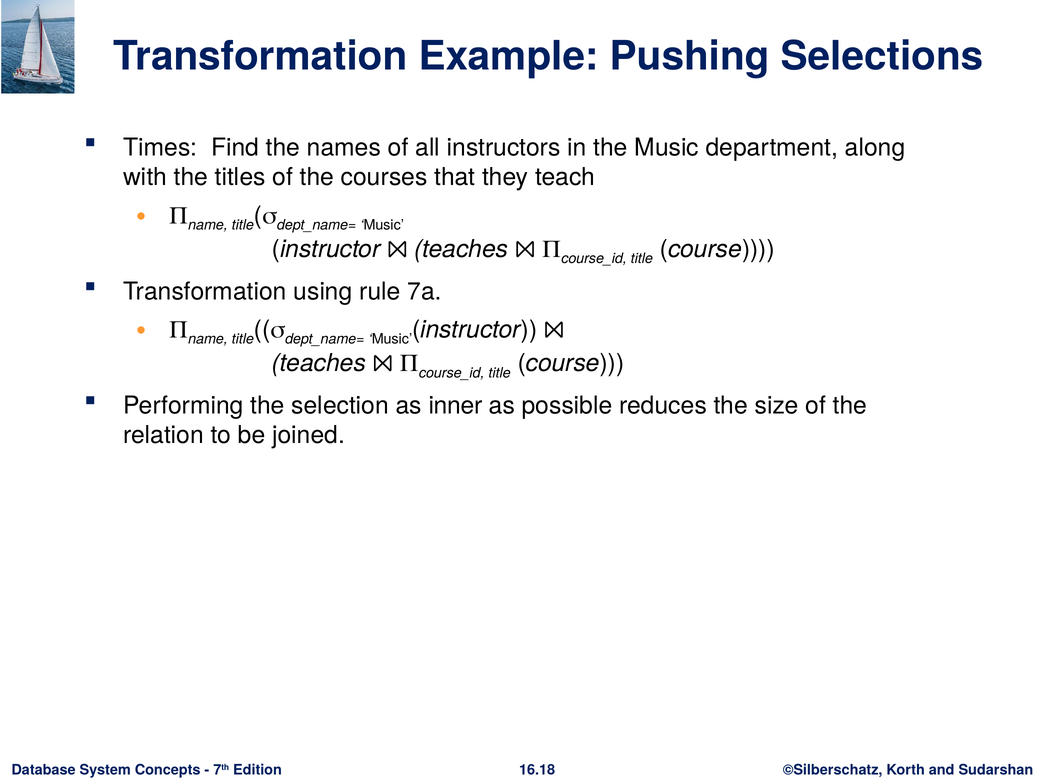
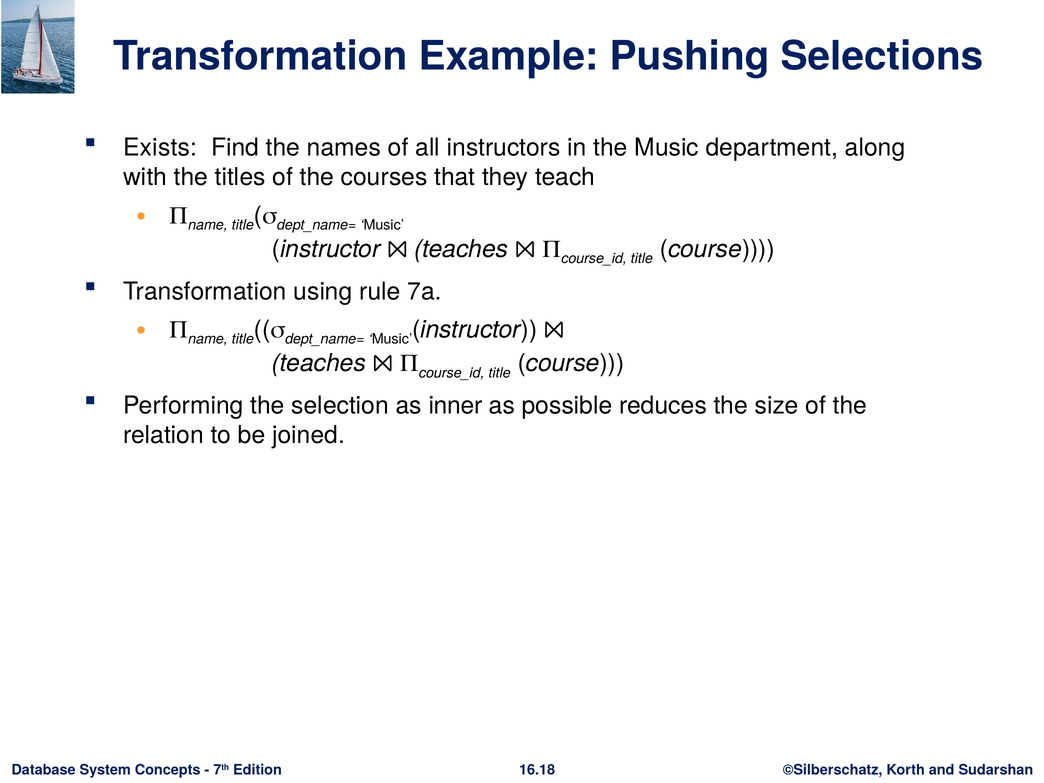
Times: Times -> Exists (160, 148)
